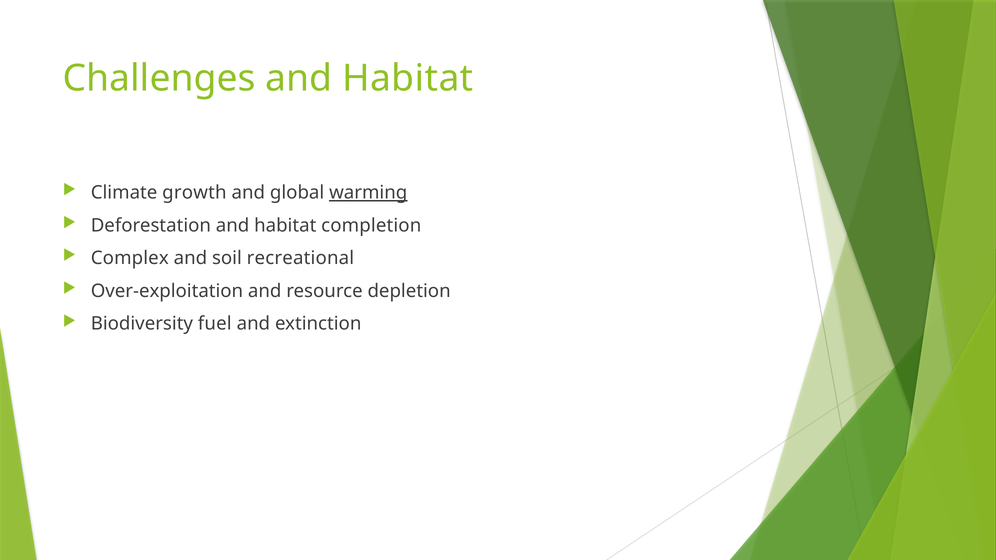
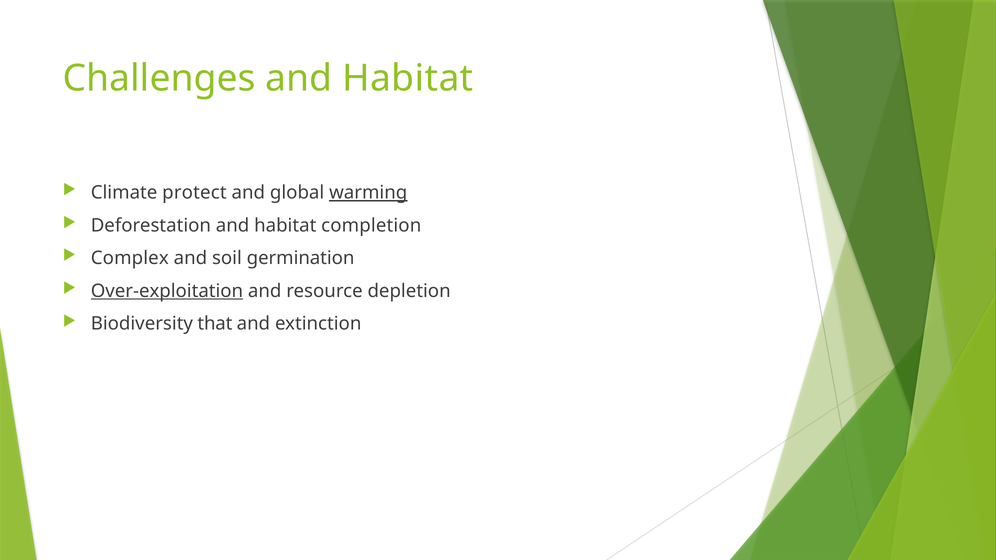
growth: growth -> protect (194, 193)
recreational: recreational -> germination (301, 258)
Over-exploitation underline: none -> present (167, 291)
fuel: fuel -> that (215, 324)
